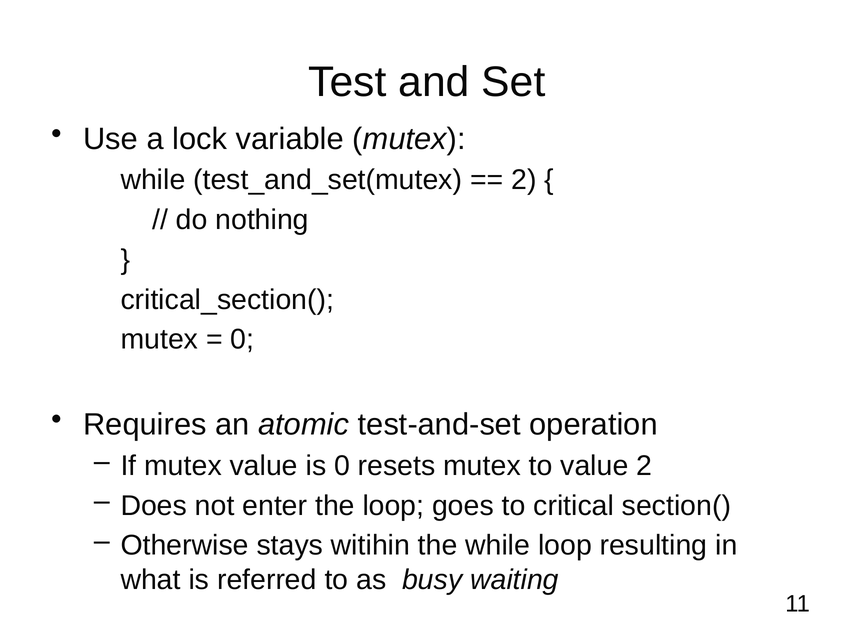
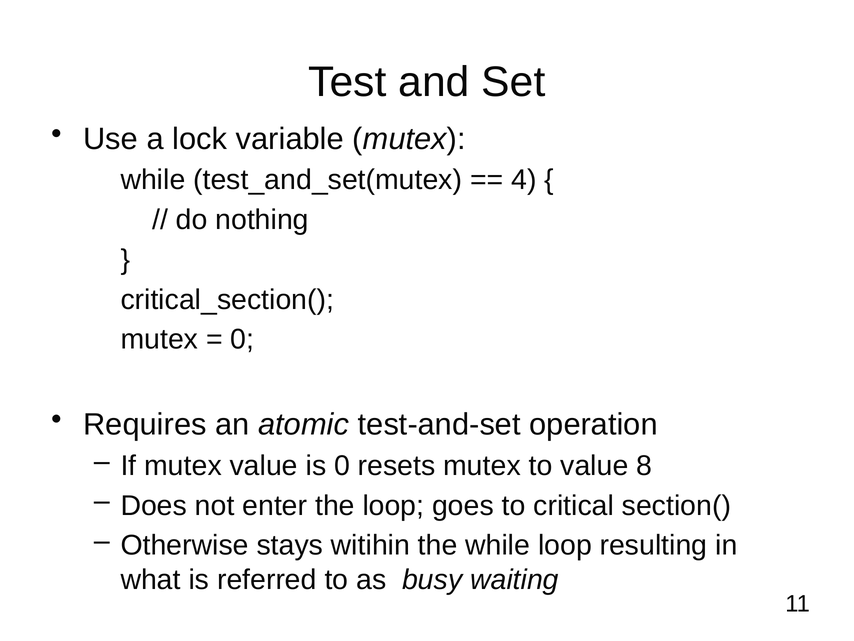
2: 2 -> 4 (524, 180)
value 2: 2 -> 8 (644, 465)
